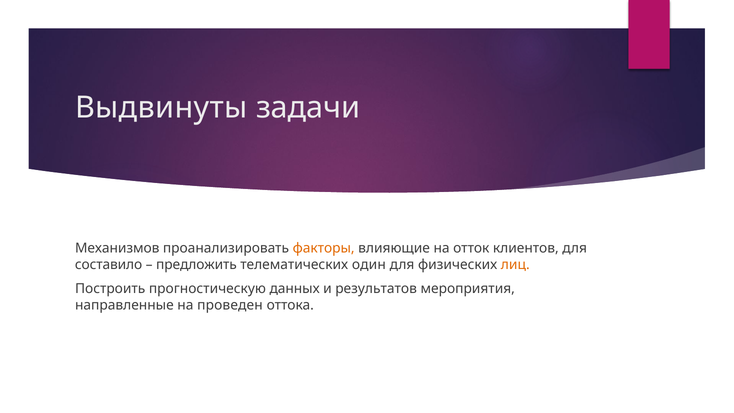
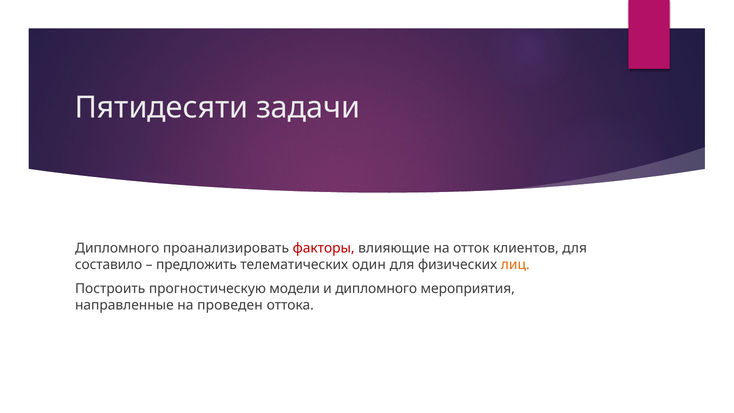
Выдвинуты: Выдвинуты -> Пятидесяти (161, 107)
Механизмов: Механизмов -> Дипломного (117, 248)
факторы colour: orange -> red (324, 248)
данных: данных -> модели (295, 289)
и результатов: результатов -> дипломного (376, 289)
